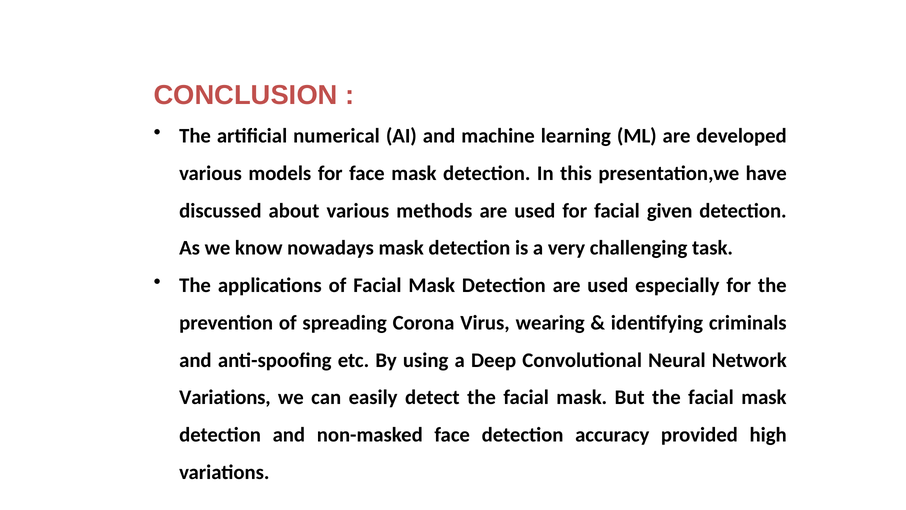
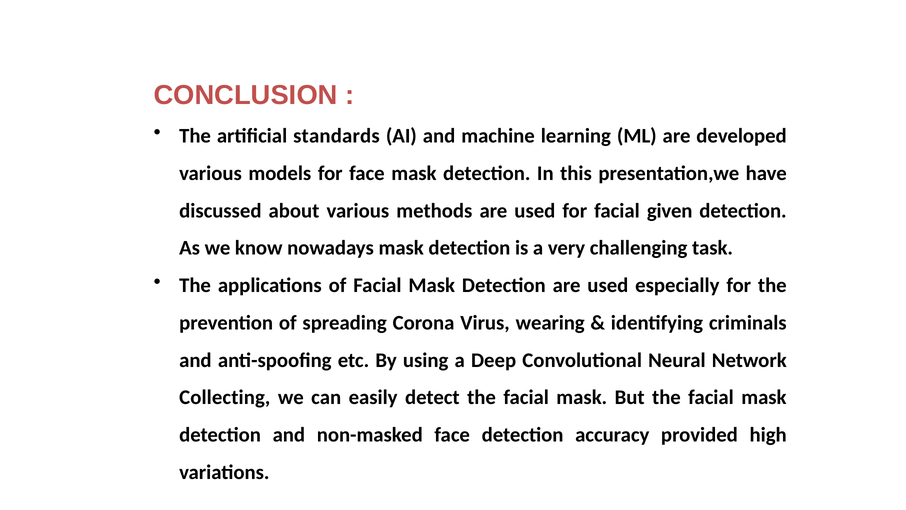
numerical: numerical -> standards (336, 136)
Variations: Variations -> Collecting (225, 397)
